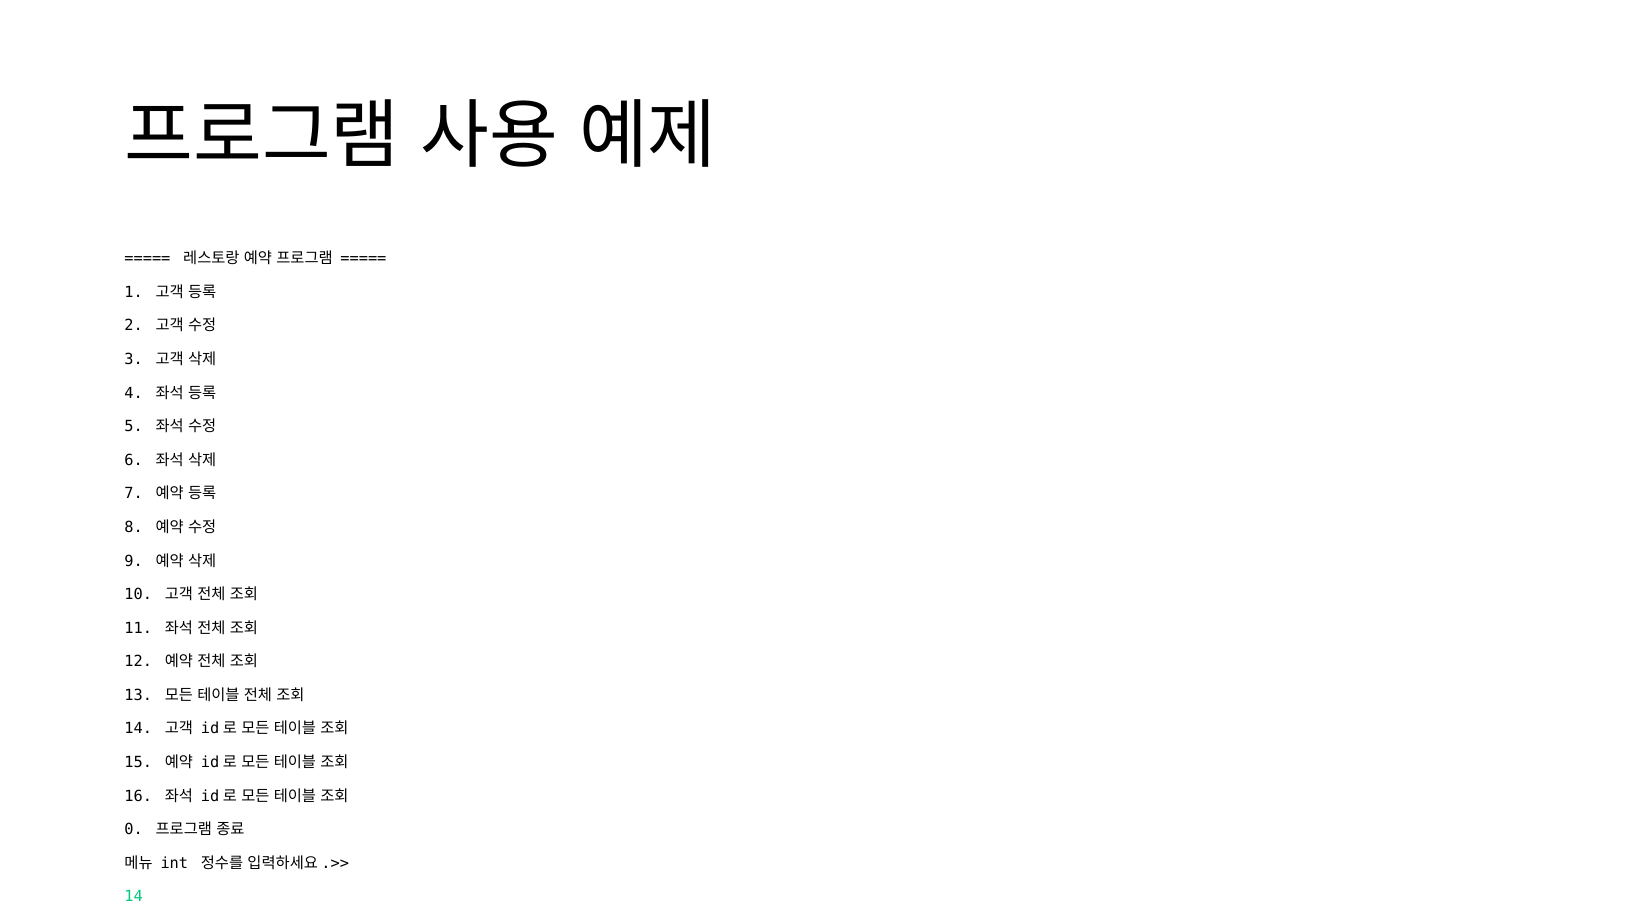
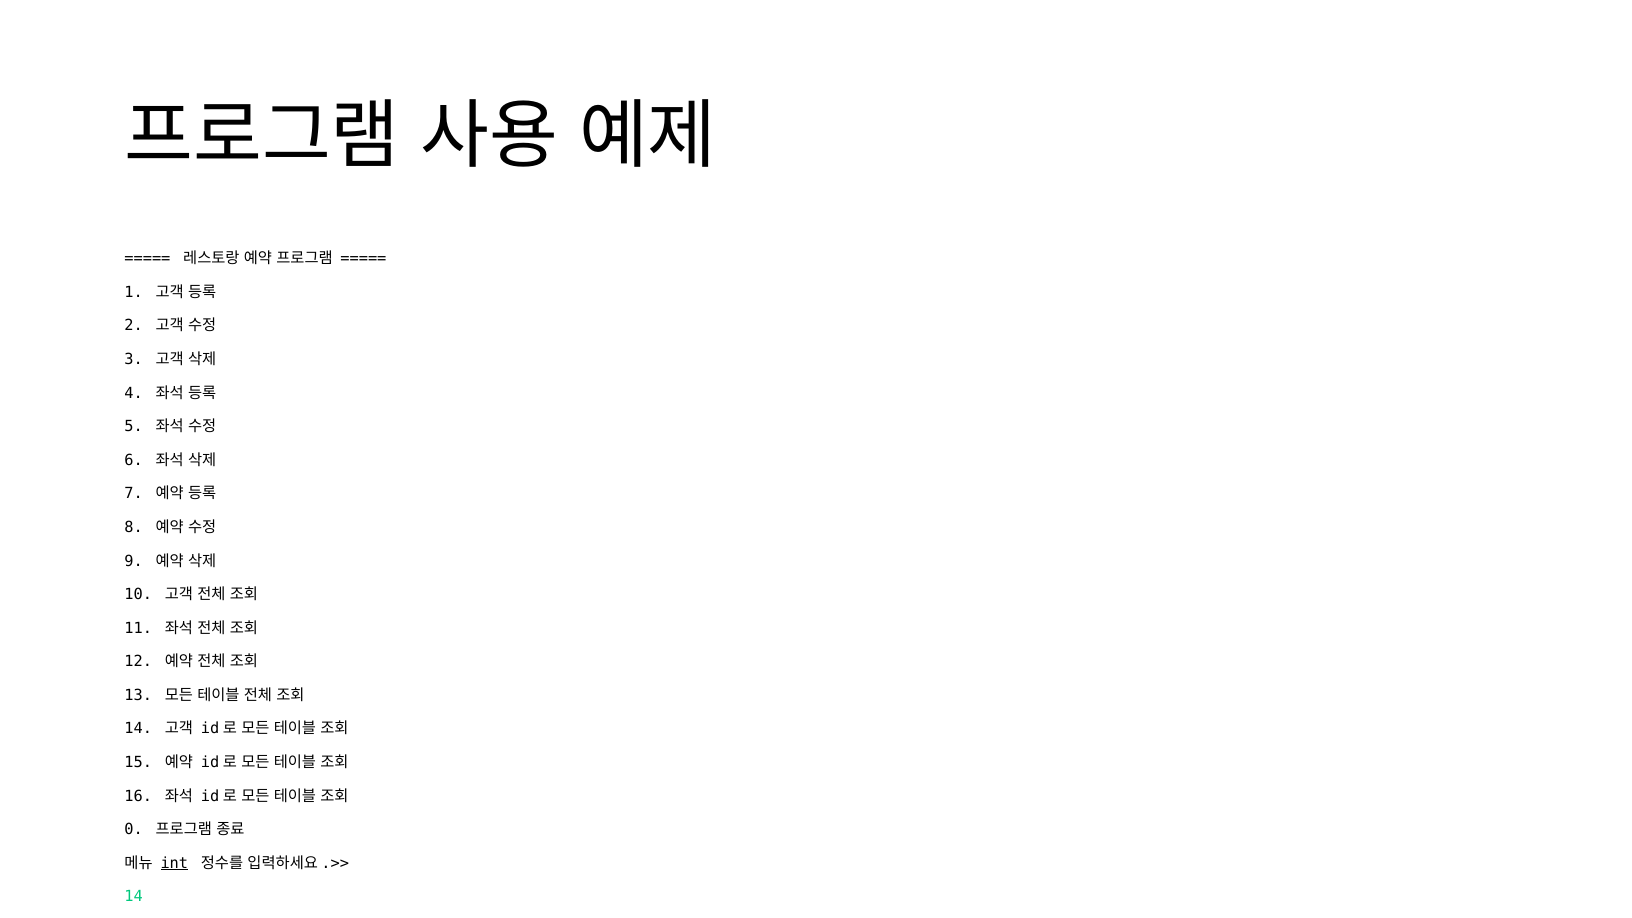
int underline: none -> present (174, 863)
